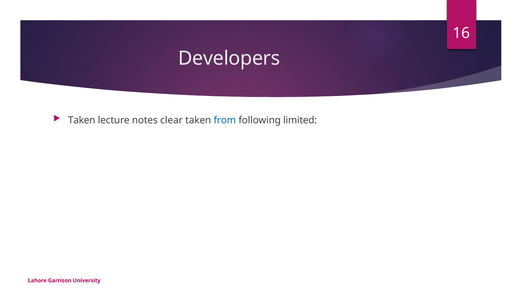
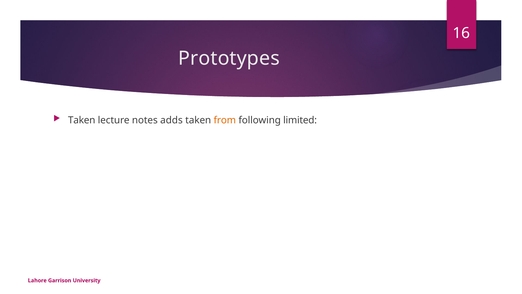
Developers: Developers -> Prototypes (229, 58)
clear: clear -> adds (171, 120)
from colour: blue -> orange (225, 120)
